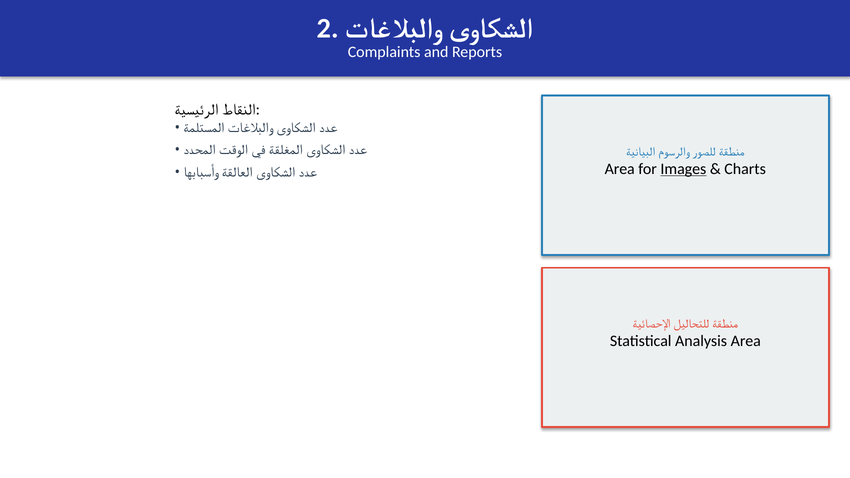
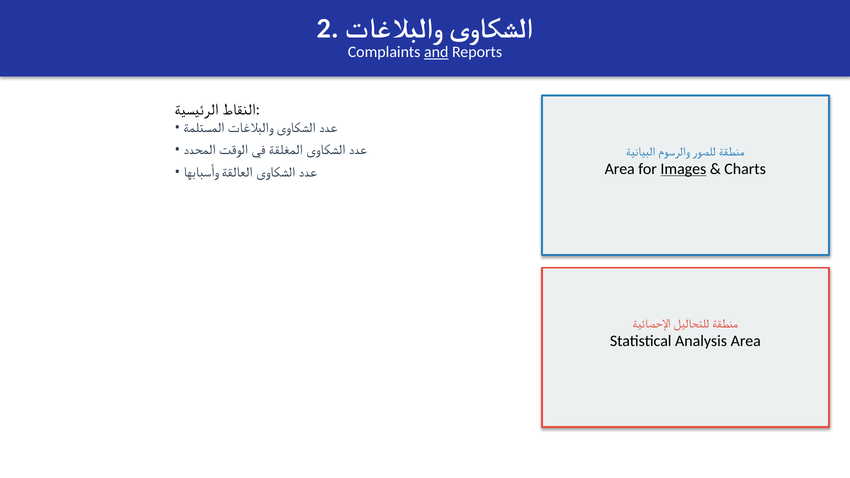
and underline: none -> present (436, 52)
